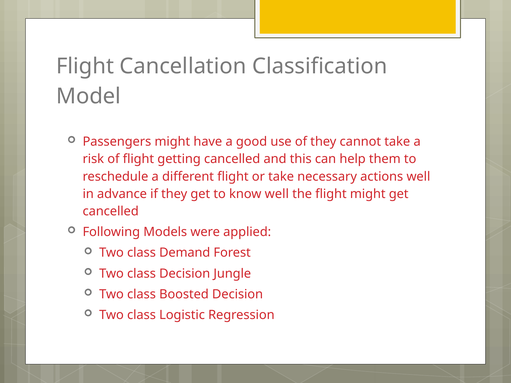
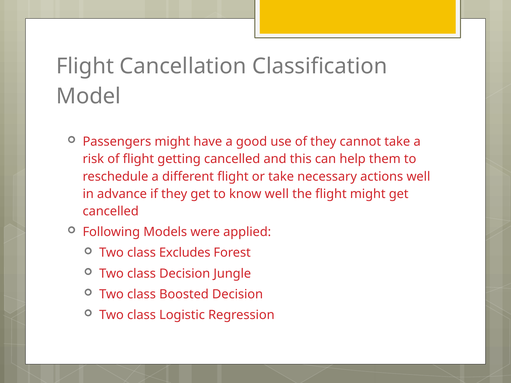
Demand: Demand -> Excludes (185, 253)
